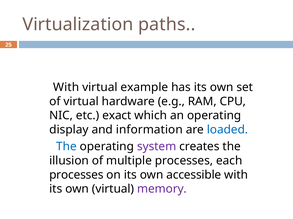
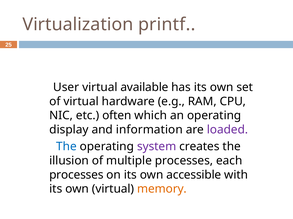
paths: paths -> printf (167, 24)
With: With -> User (66, 88)
example: example -> available (144, 88)
exact: exact -> often (117, 116)
loaded colour: blue -> purple (227, 130)
memory colour: purple -> orange (162, 190)
